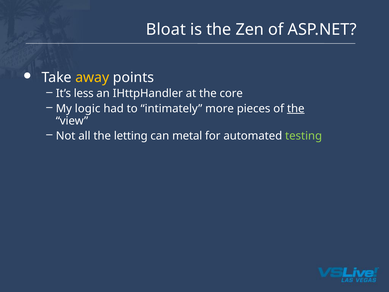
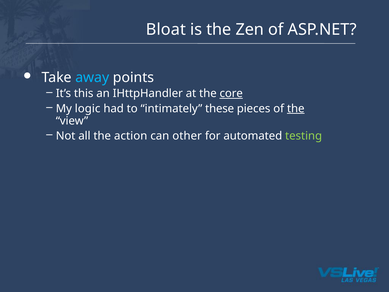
away colour: yellow -> light blue (92, 78)
less: less -> this (84, 93)
core underline: none -> present (231, 93)
more: more -> these (220, 108)
letting: letting -> action (131, 136)
metal: metal -> other (187, 136)
